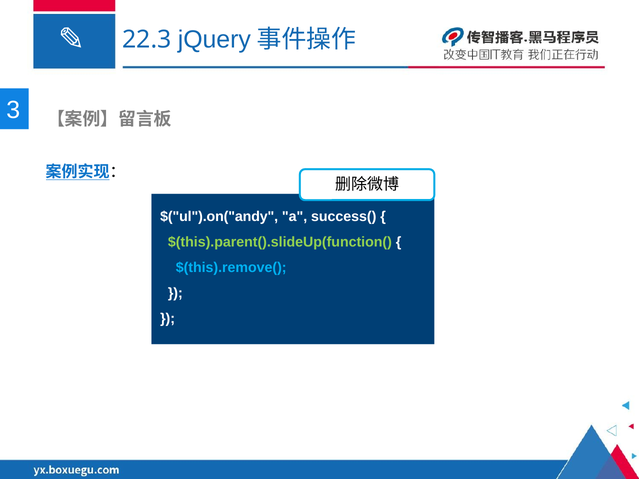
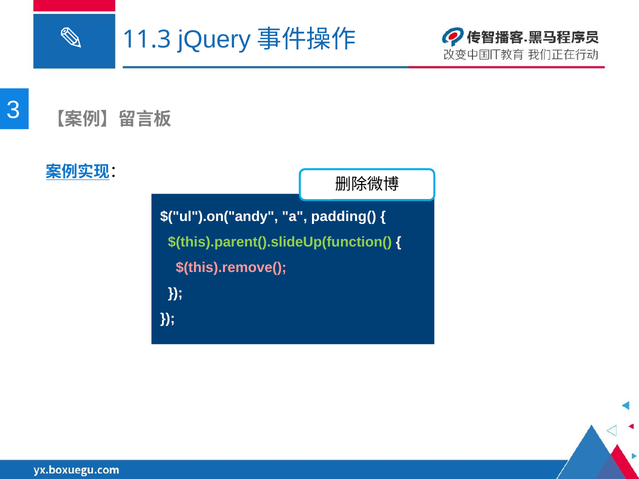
22.3: 22.3 -> 11.3 (147, 40)
success(: success( -> padding( (344, 217)
$(this).remove( colour: light blue -> pink (231, 268)
